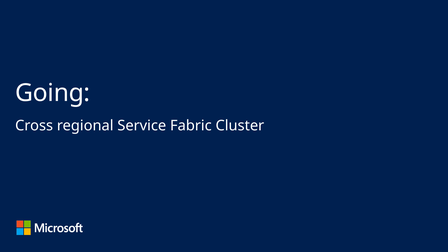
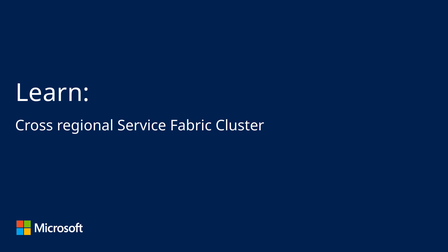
Going: Going -> Learn (52, 93)
